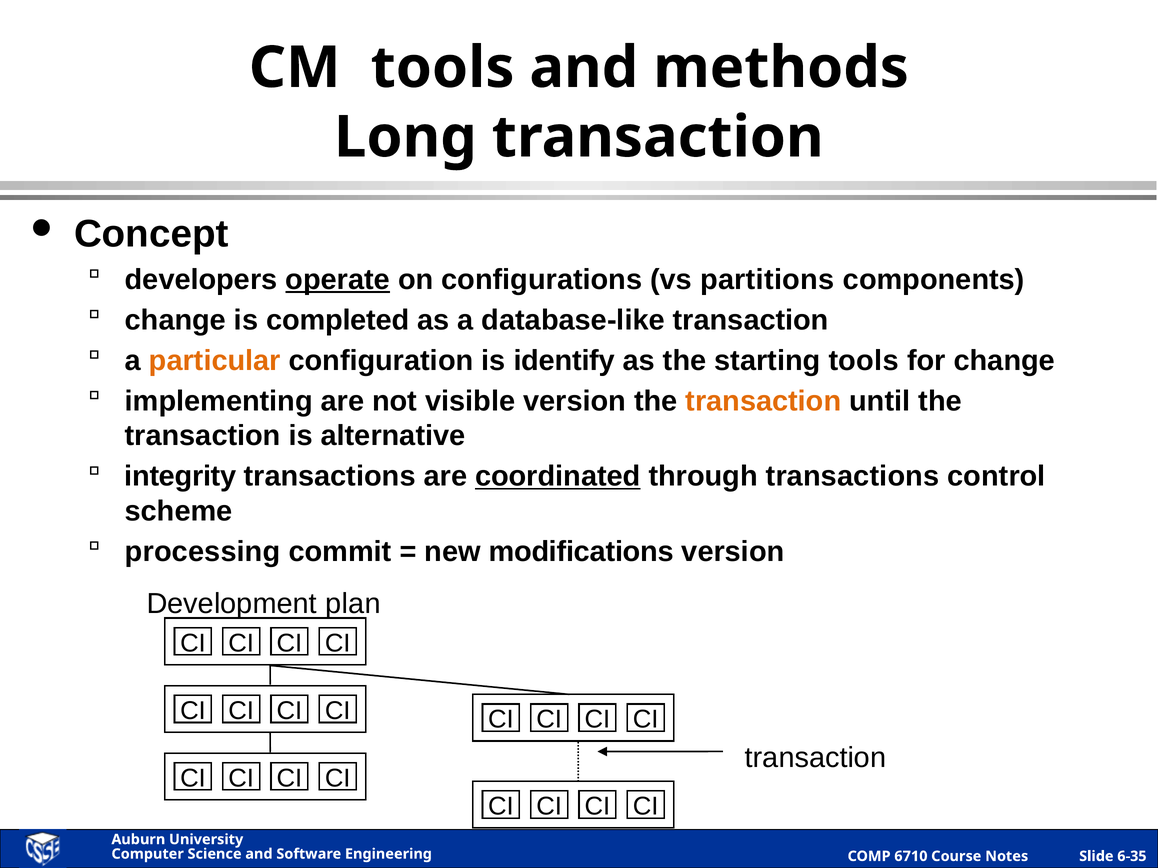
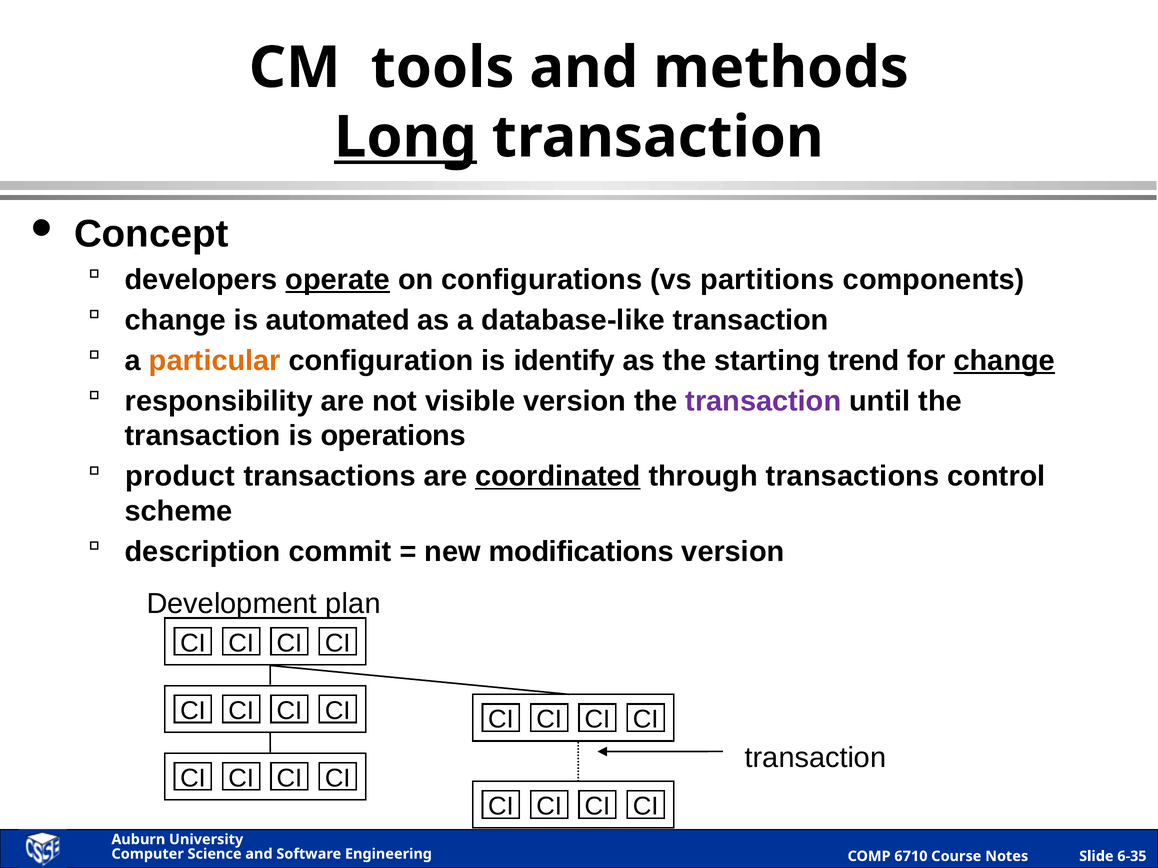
Long underline: none -> present (405, 137)
completed: completed -> automated (338, 320)
starting tools: tools -> trend (864, 361)
change underline: none -> present (1004, 361)
implementing: implementing -> responsibility (219, 401)
transaction colour: orange -> purple (763, 401)
alternative: alternative -> operations (393, 436)
integrity: integrity -> product (180, 477)
processing: processing -> description (203, 552)
